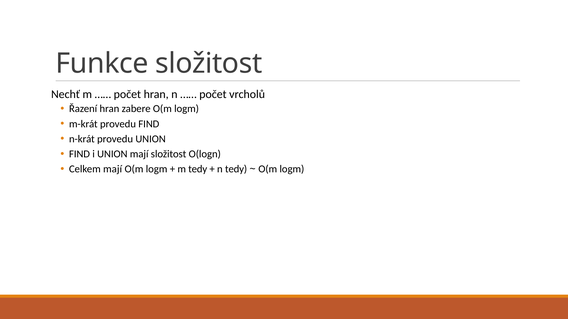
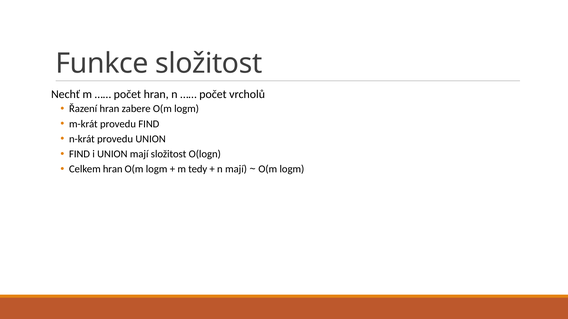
Celkem mají: mají -> hran (113, 169)
n tedy: tedy -> mají (236, 169)
